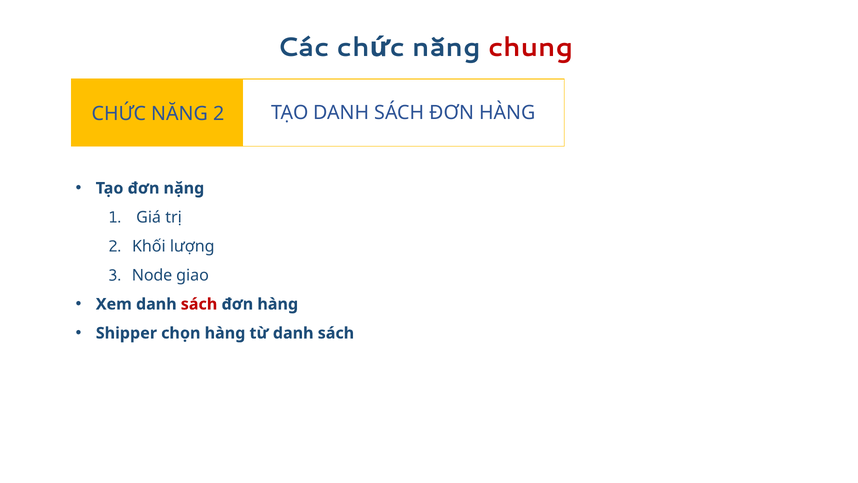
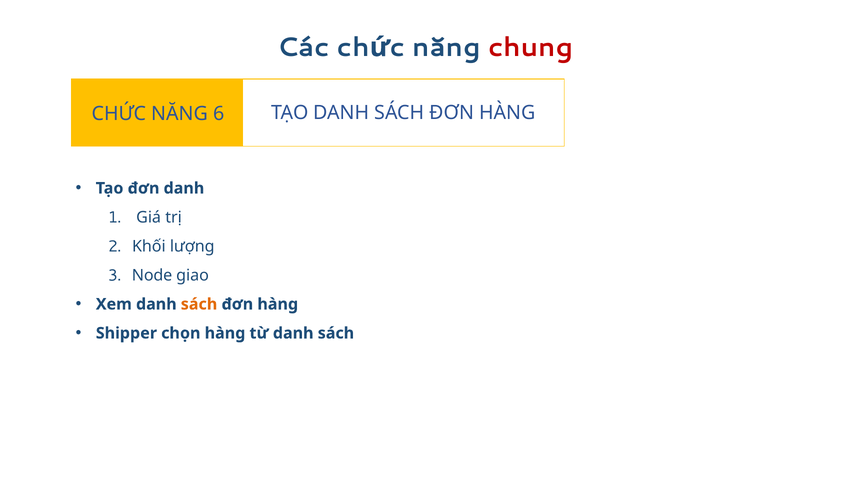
NĂNG 2: 2 -> 6 (219, 114)
đơn nặng: nặng -> danh (184, 188)
sách colour: red -> orange (199, 304)
